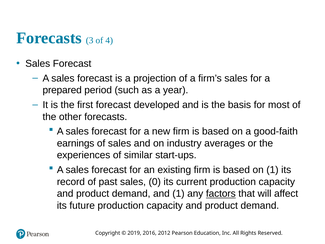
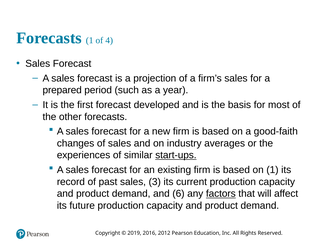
Forecasts 3: 3 -> 1 (90, 40)
earnings: earnings -> changes (76, 143)
start-ups underline: none -> present (176, 155)
0: 0 -> 3 (155, 182)
and 1: 1 -> 6 (178, 194)
